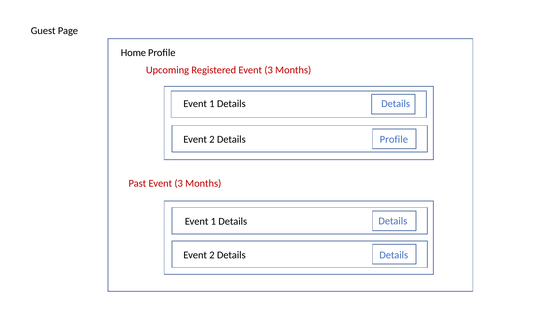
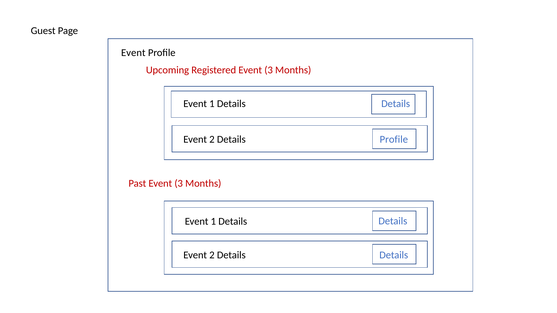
Home: Home -> Event (133, 53)
